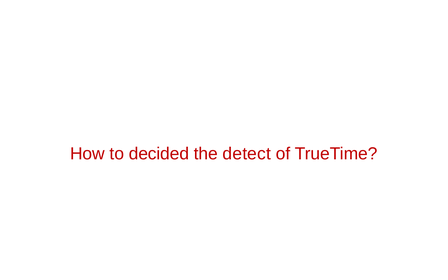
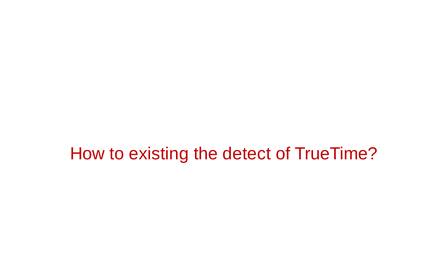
decided: decided -> existing (159, 154)
